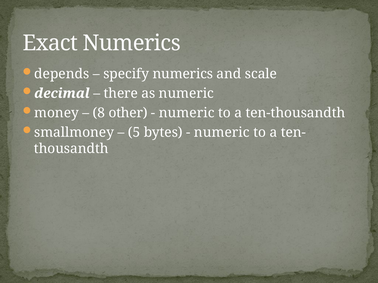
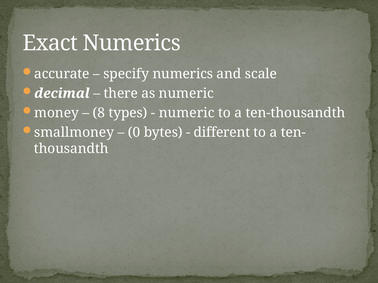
depends: depends -> accurate (62, 74)
other: other -> types (128, 113)
5: 5 -> 0 (134, 133)
numeric: numeric -> different (222, 133)
